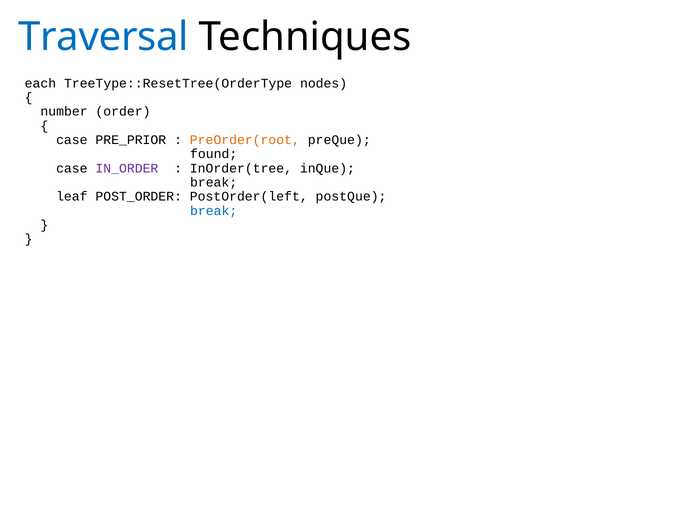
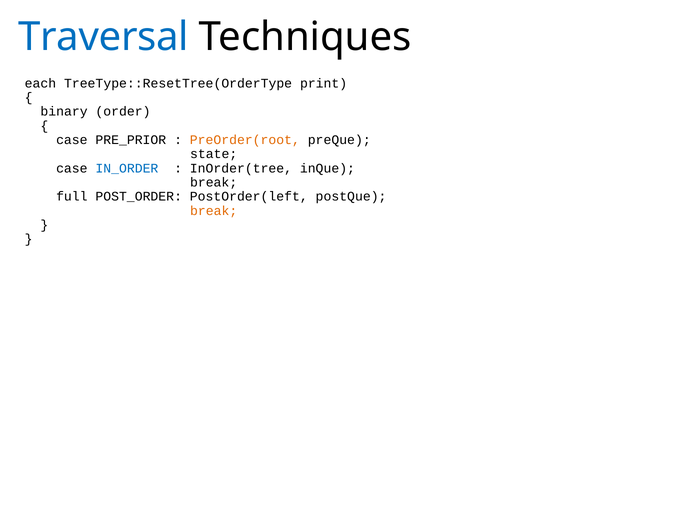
nodes: nodes -> print (324, 83)
number: number -> binary (64, 112)
found: found -> state (214, 154)
IN_ORDER colour: purple -> blue (127, 168)
leaf: leaf -> full (72, 196)
break colour: blue -> orange (214, 211)
